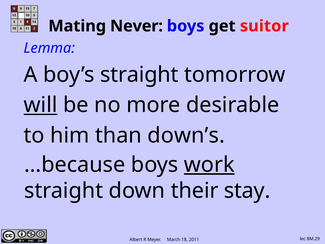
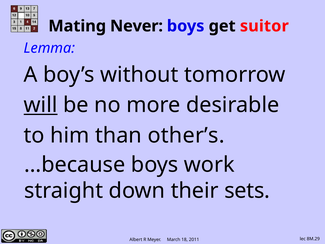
boy’s straight: straight -> without (139, 75)
down’s: down’s -> other’s (186, 135)
work underline: present -> none (209, 165)
stay: stay -> sets (247, 191)
